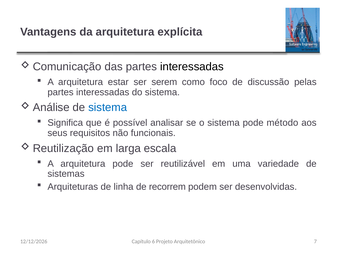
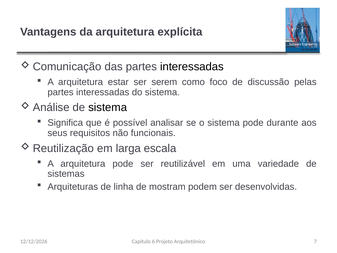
sistema colour: blue -> black (108, 107)
método: método -> durante (282, 123)
recorrem: recorrem -> mostram (167, 187)
